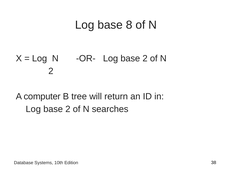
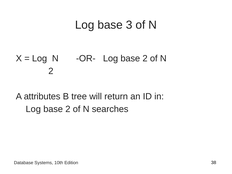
8: 8 -> 3 (129, 25)
computer: computer -> attributes (42, 96)
